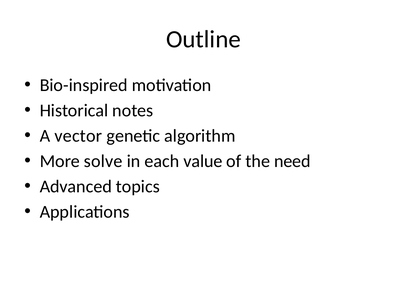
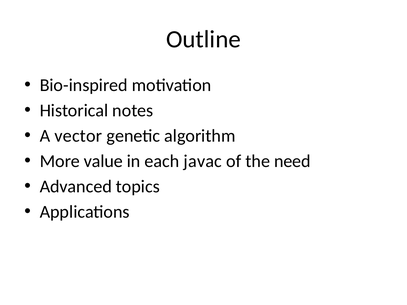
solve: solve -> value (103, 161)
value: value -> javac (203, 161)
